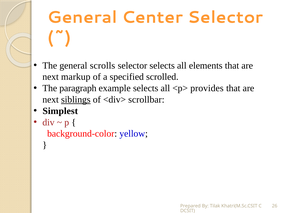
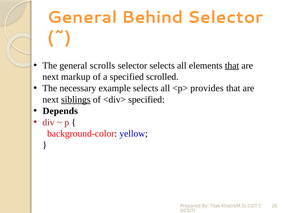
Center: Center -> Behind (152, 17)
that underline: none -> present (232, 65)
paragraph: paragraph -> necessary (78, 88)
<div> scrollbar: scrollbar -> specified (146, 100)
Simplest: Simplest -> Depends (60, 111)
